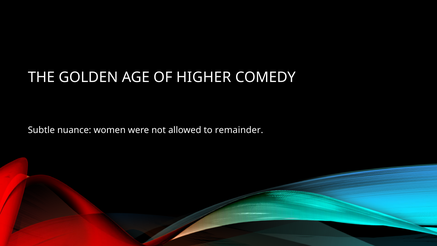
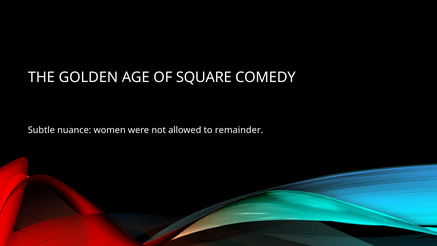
HIGHER: HIGHER -> SQUARE (204, 77)
